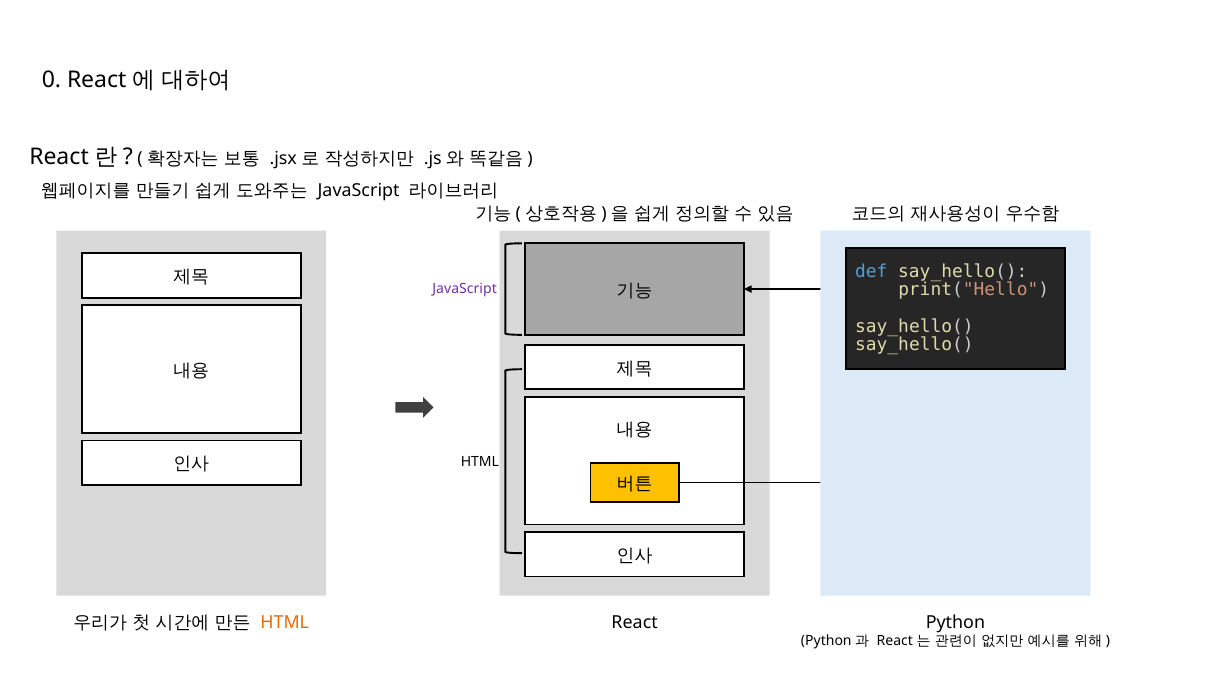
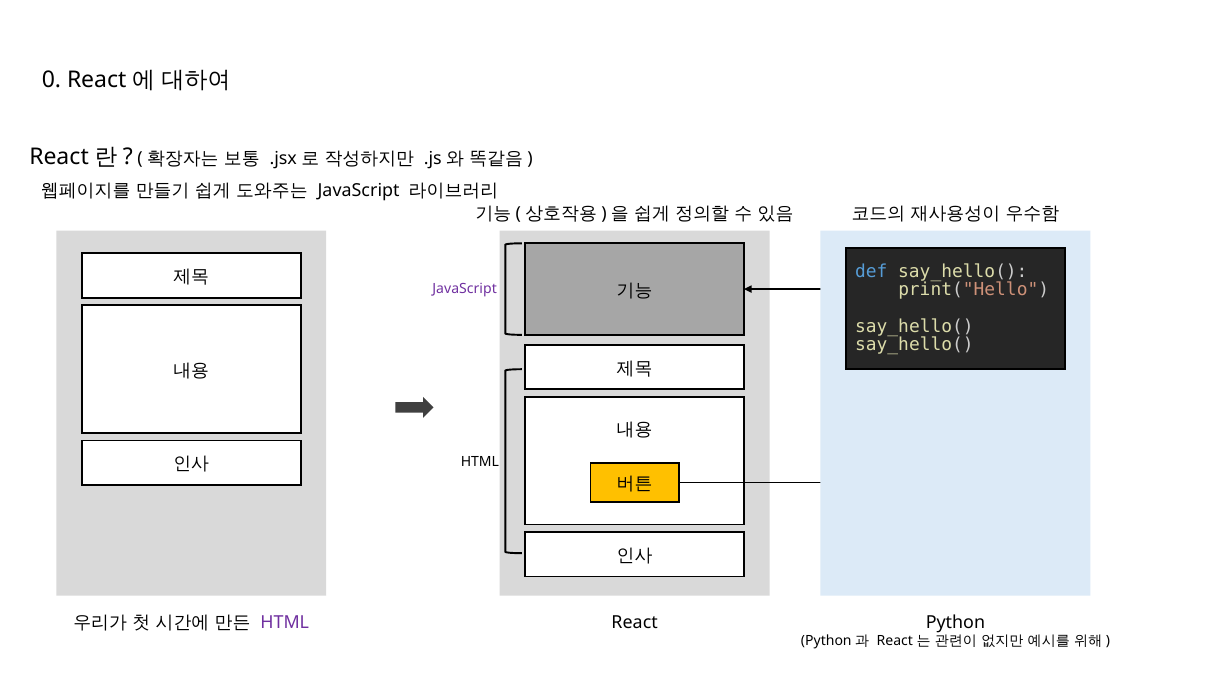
HTML colour: orange -> purple (285, 622)
